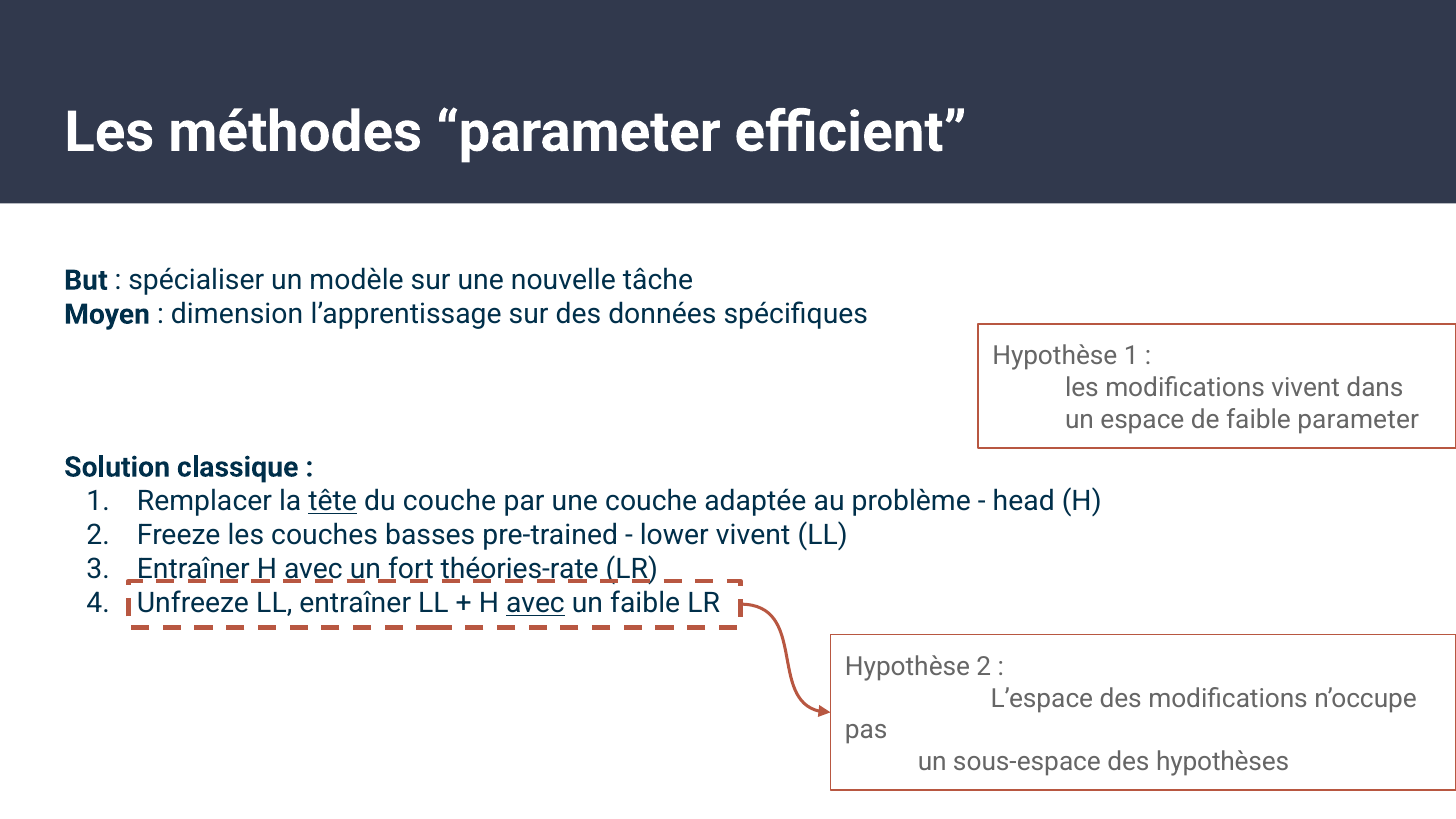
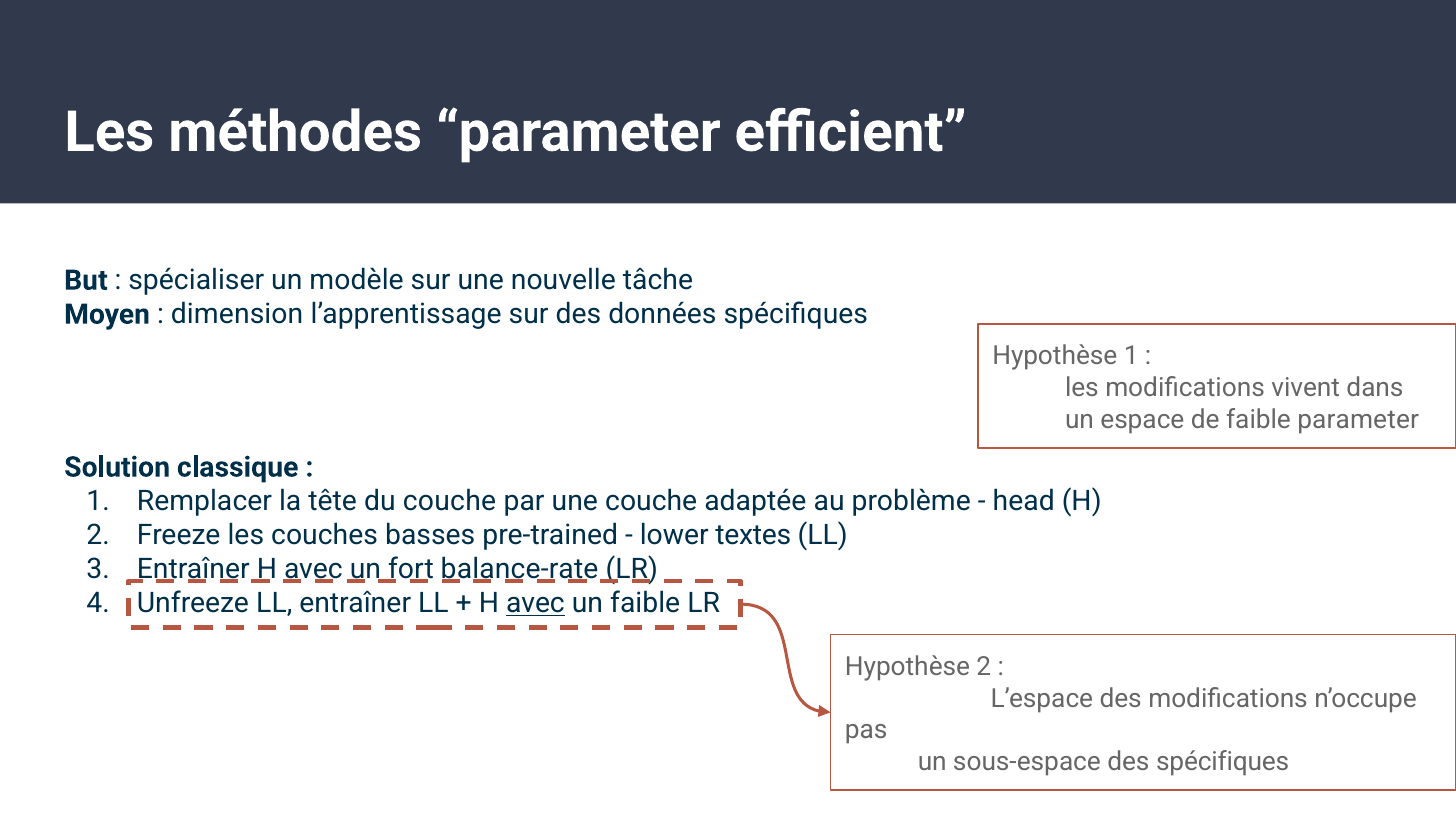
tête underline: present -> none (333, 501)
lower vivent: vivent -> textes (753, 535)
théories-rate: théories-rate -> balance-rate (520, 569)
des hypothèses: hypothèses -> spécifiques (1223, 762)
